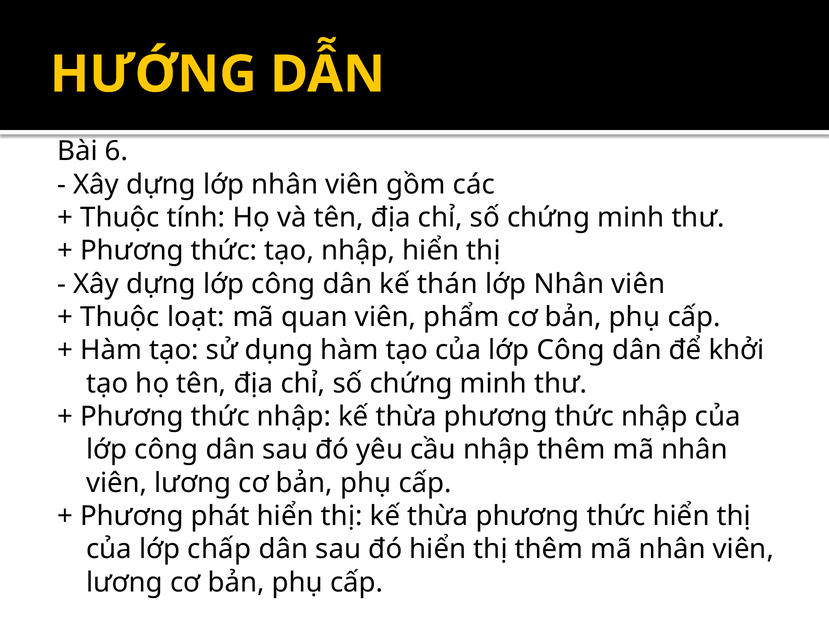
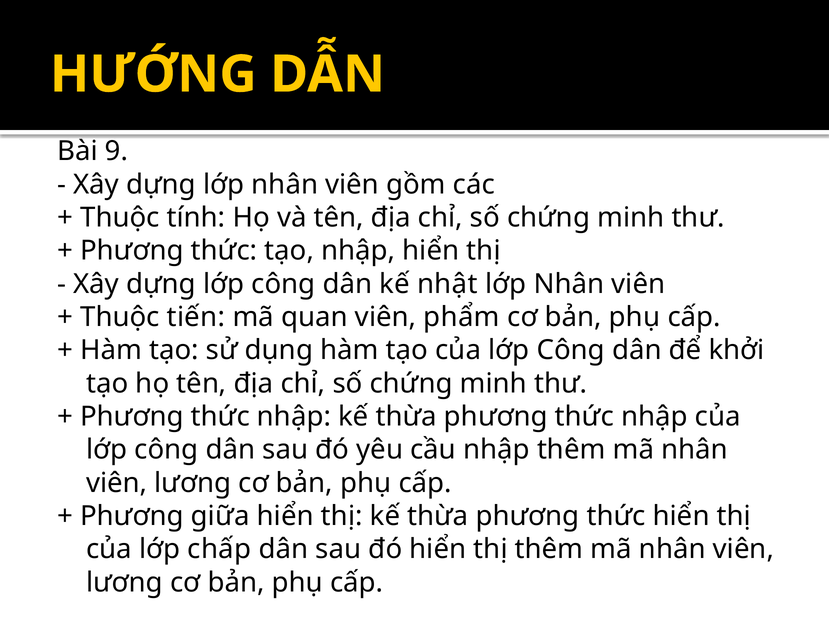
6: 6 -> 9 (117, 151)
thán: thán -> nhật (447, 284)
loạt: loạt -> tiến (196, 317)
phát: phát -> giữa (220, 516)
